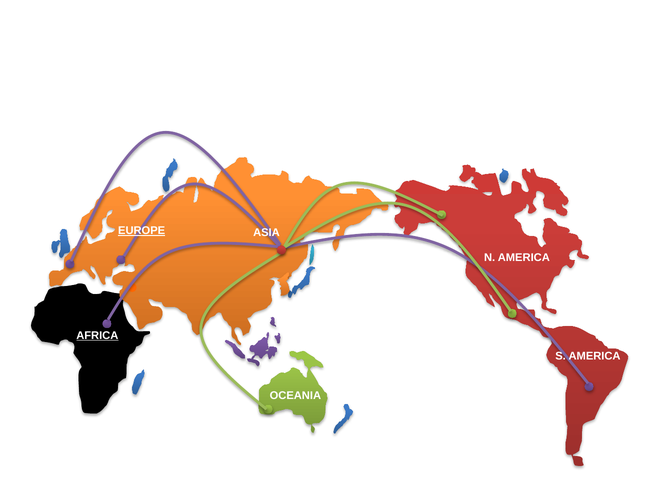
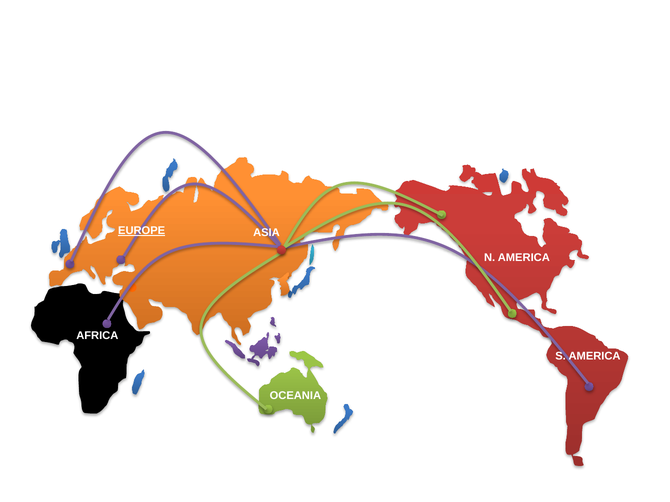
AFRICA underline: present -> none (97, 336)
